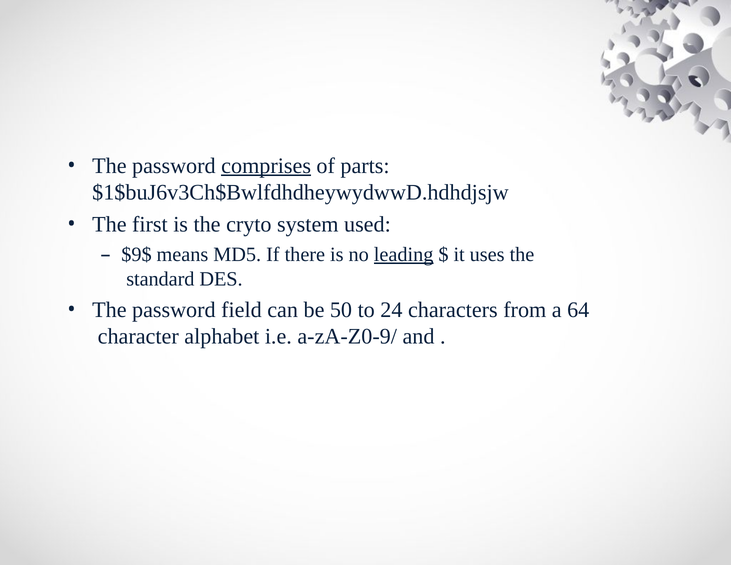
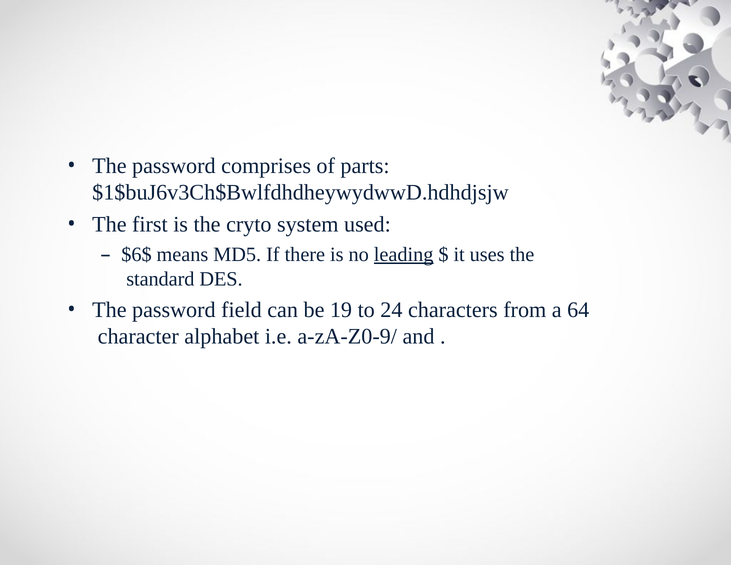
comprises underline: present -> none (266, 166)
$9$: $9$ -> $6$ (136, 254)
50: 50 -> 19 (341, 310)
